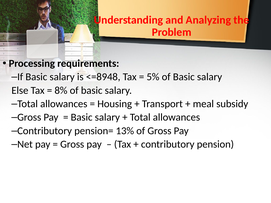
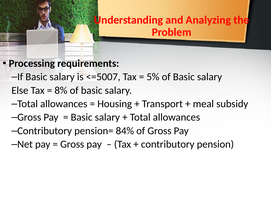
<=8948: <=8948 -> <=5007 (103, 77)
13%: 13% -> 84% (125, 131)
